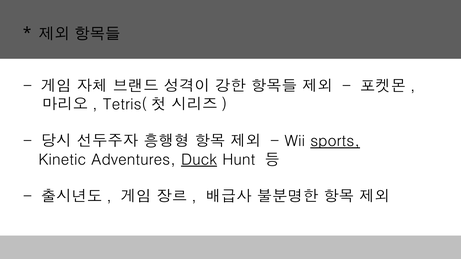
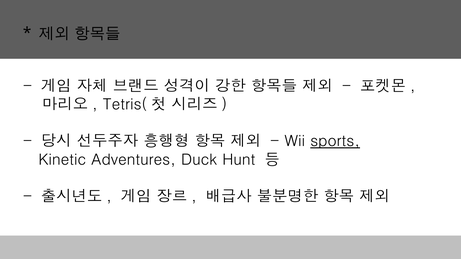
Duck underline: present -> none (199, 160)
